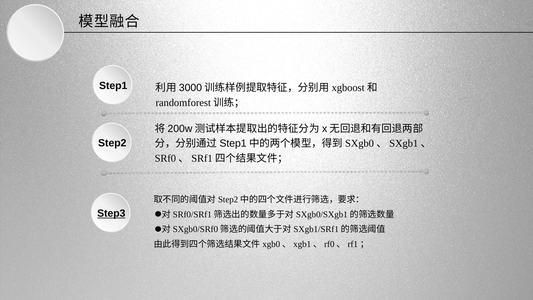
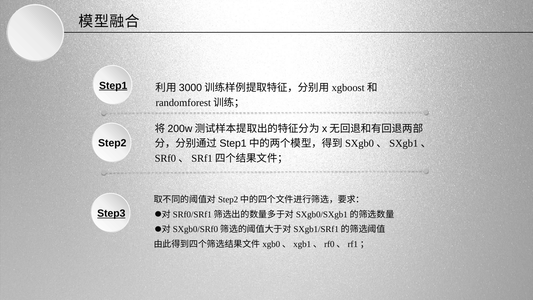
Step1 underline: none -> present (113, 86)
